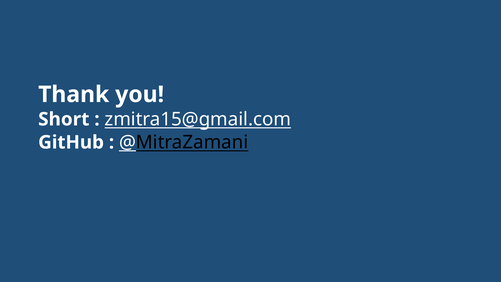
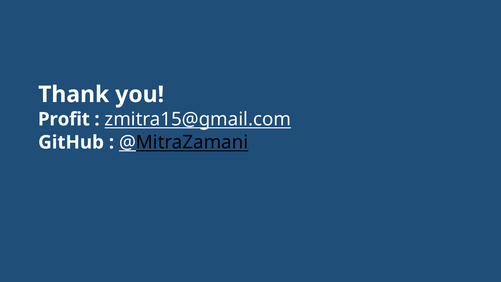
Short: Short -> Profit (64, 119)
